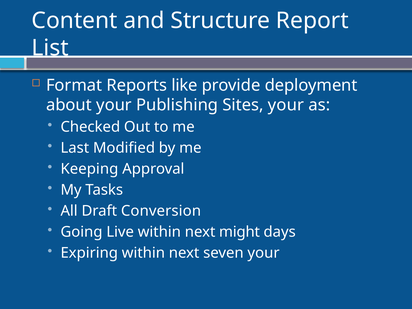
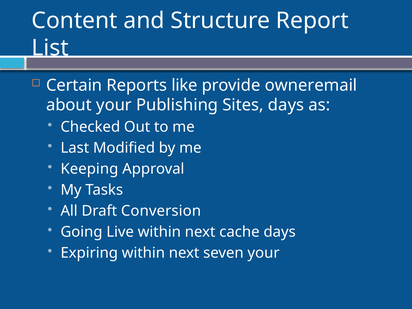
Format: Format -> Certain (74, 85)
deployment: deployment -> owneremail (311, 85)
Sites your: your -> days (286, 105)
might: might -> cache (239, 232)
